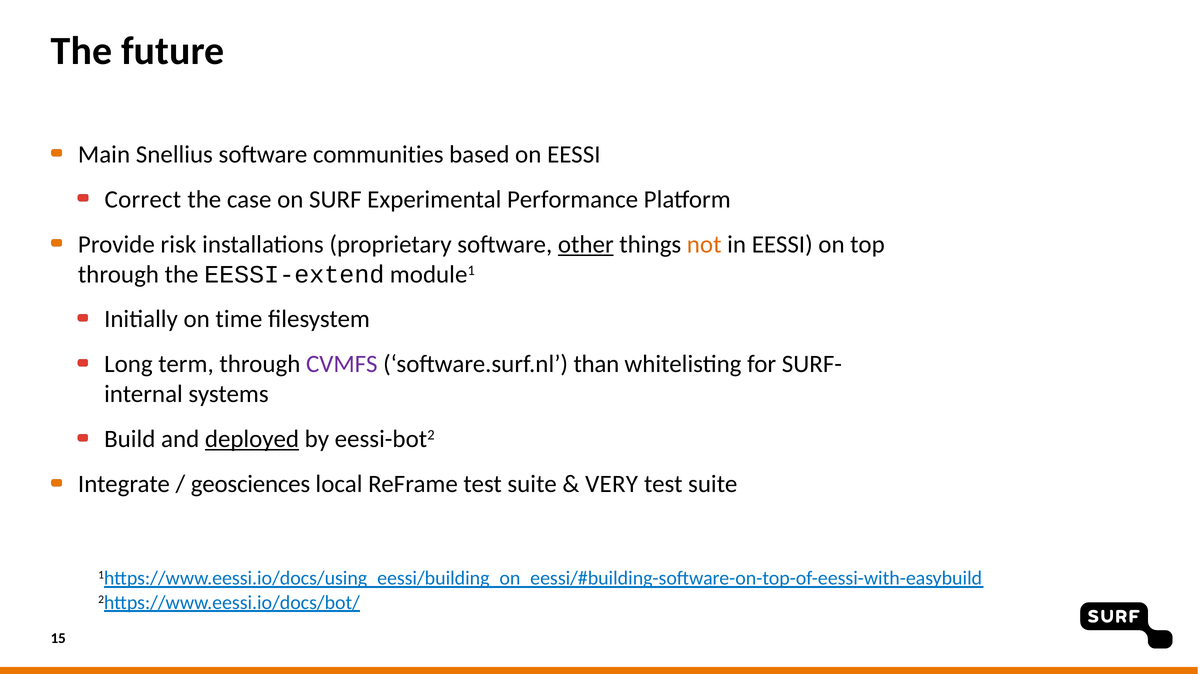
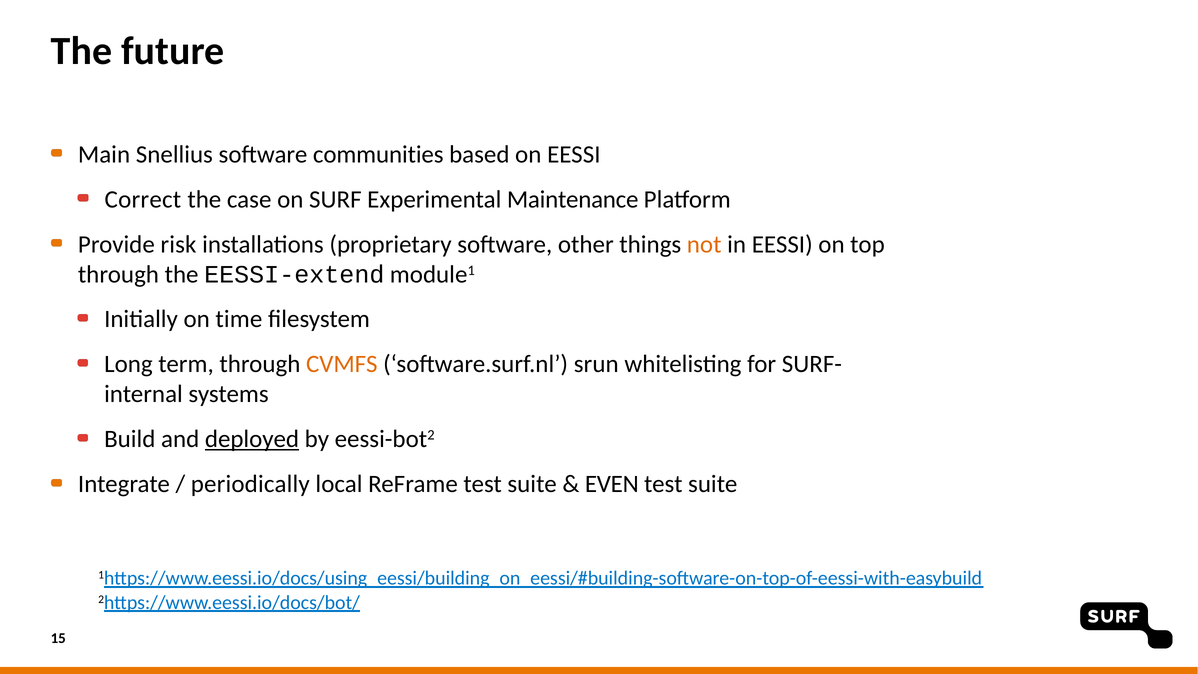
Performance: Performance -> Maintenance (573, 199)
other underline: present -> none (586, 244)
CVMFS colour: purple -> orange (342, 364)
than: than -> srun (596, 364)
geosciences: geosciences -> periodically (250, 484)
VERY: VERY -> EVEN (612, 484)
